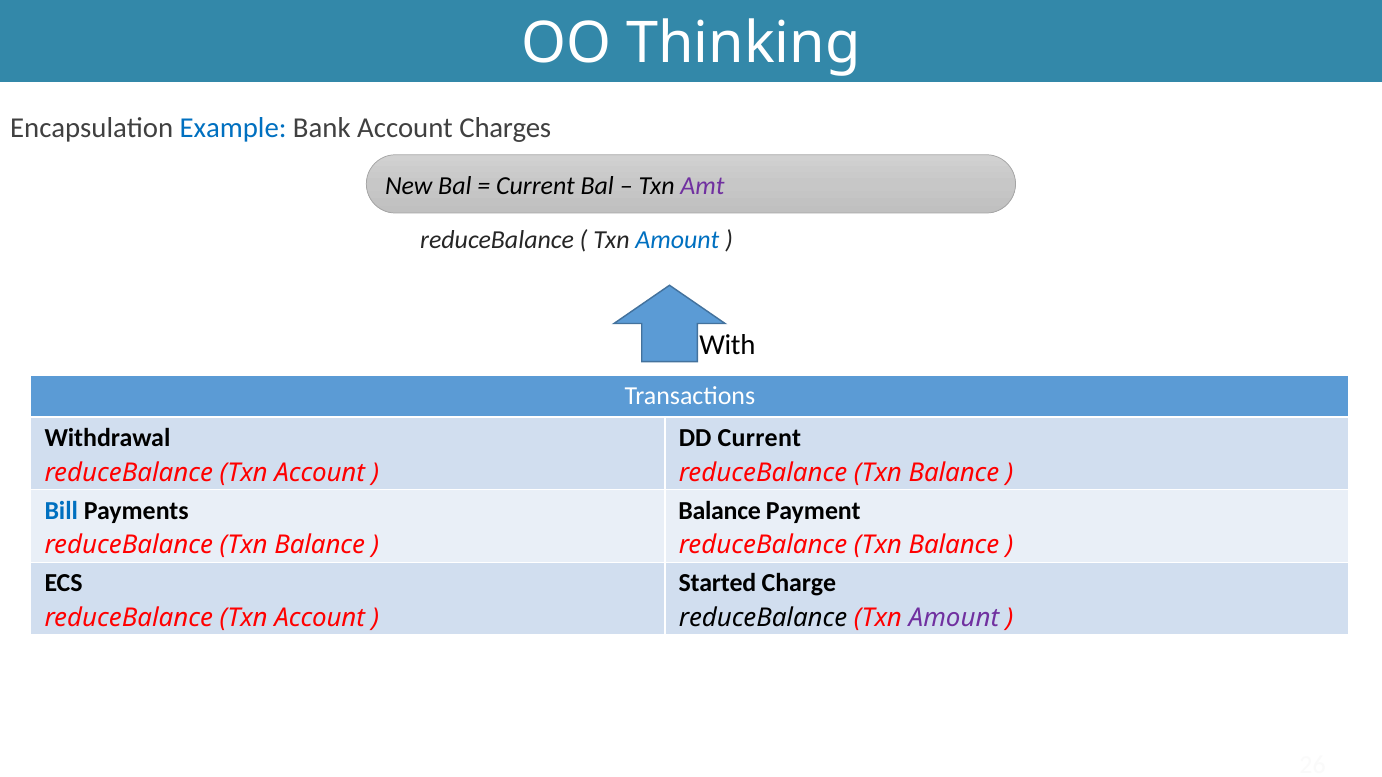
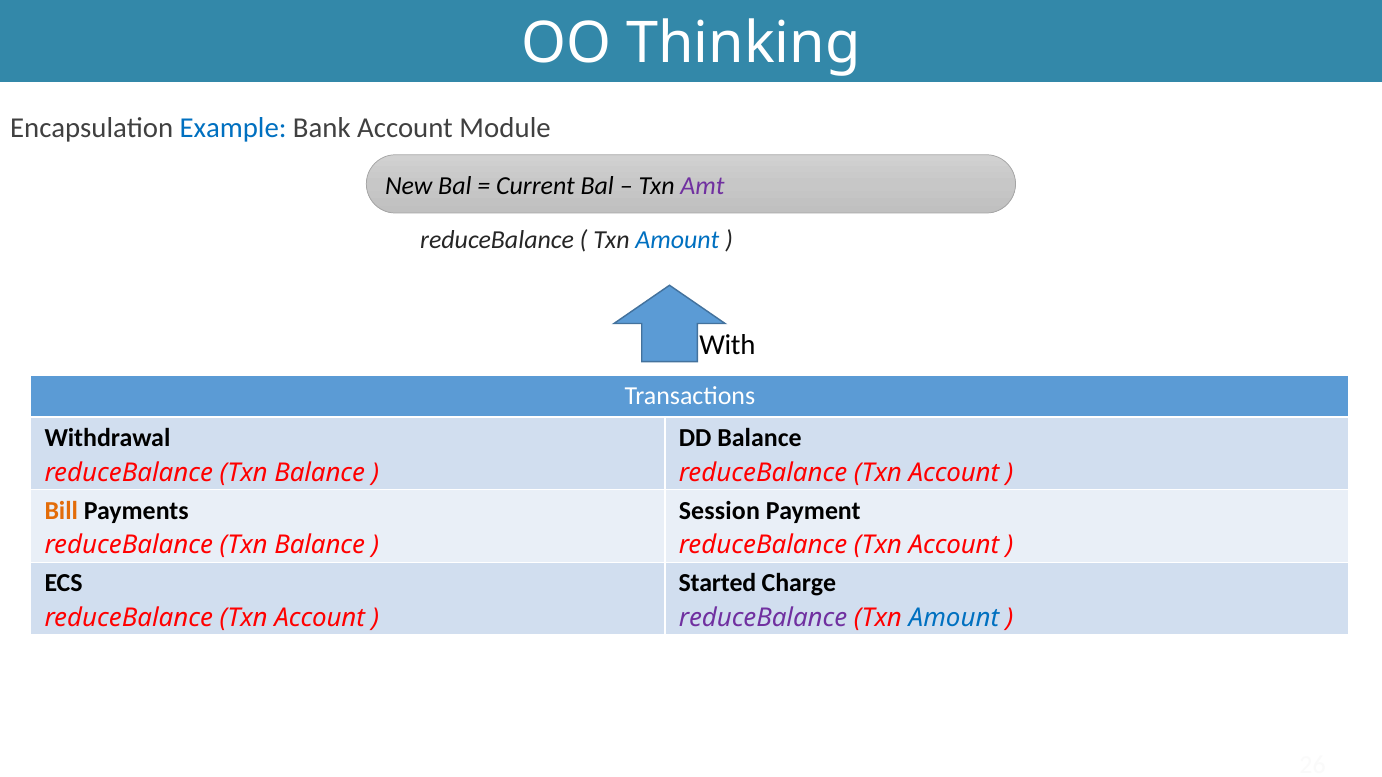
Charges: Charges -> Module (505, 128)
DD Current: Current -> Balance (760, 439)
Account: Account -> Balance (320, 473)
Balance: Balance -> Account (954, 473)
Bill colour: blue -> orange (61, 511)
Balance: Balance -> Session (719, 511)
Balance: Balance -> Account (954, 546)
reduceBalance colour: black -> purple (763, 618)
Amount colour: purple -> blue (954, 618)
